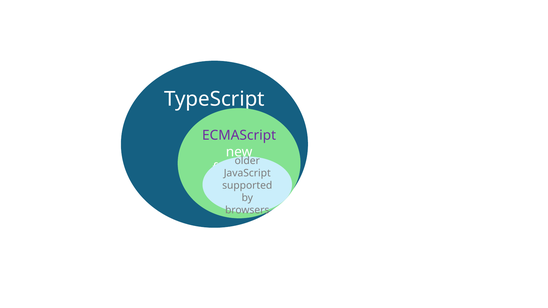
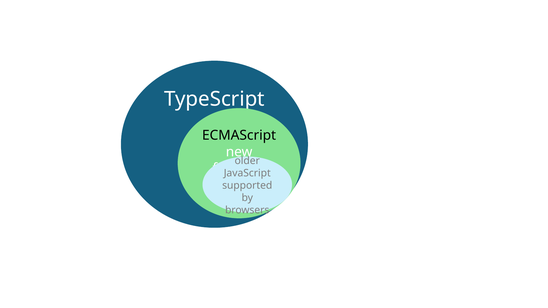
ECMAScript colour: purple -> black (239, 136)
